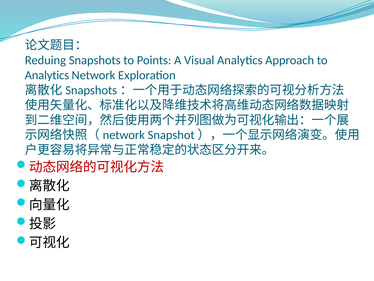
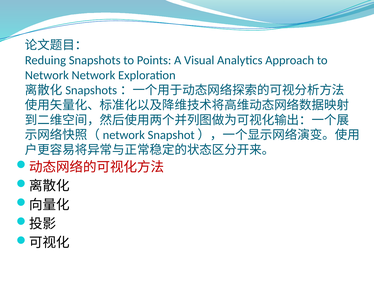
Analytics: Analytics -> Network (47, 75)
